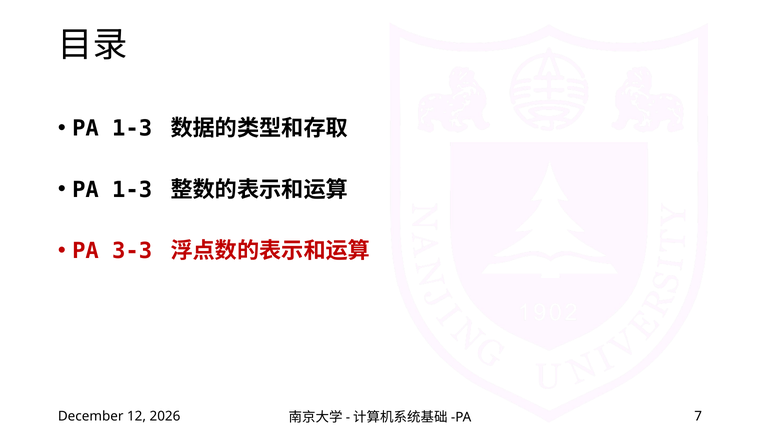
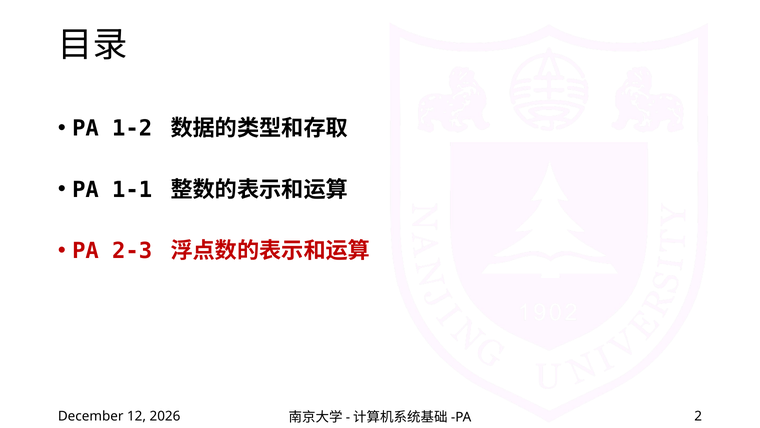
1-3: 1-3 -> 1-2 (132, 128)
1-3: 1-3 -> 1-1 (132, 190)
3-3: 3-3 -> 2-3 (132, 251)
7: 7 -> 2 (698, 416)
